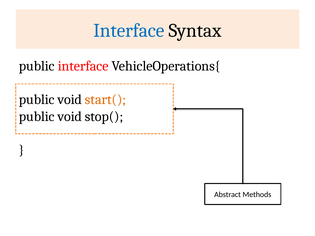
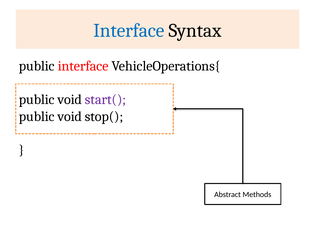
start( colour: orange -> purple (106, 100)
